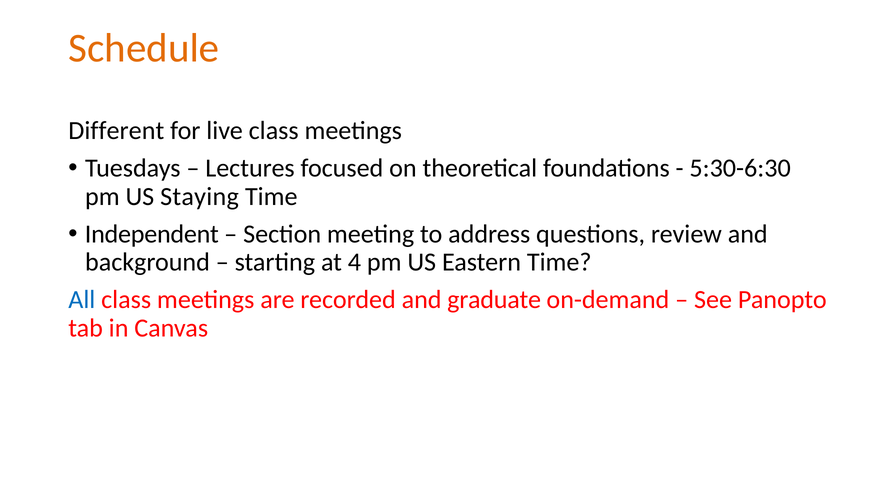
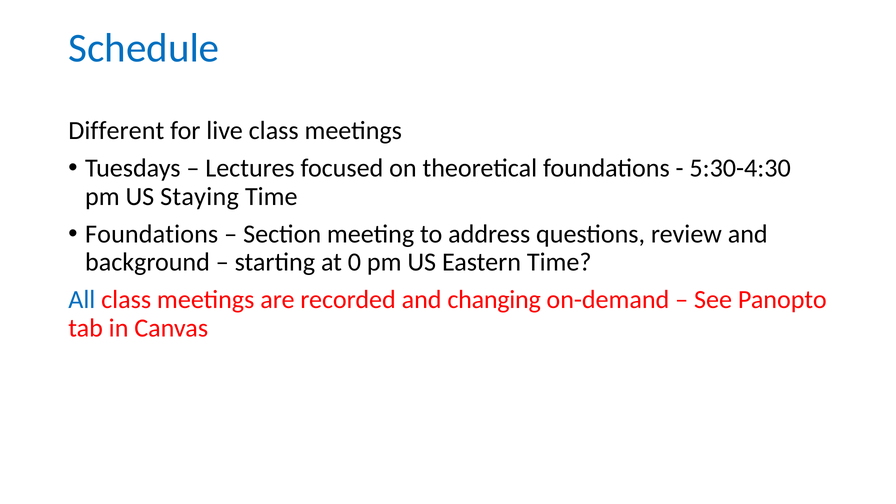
Schedule colour: orange -> blue (144, 48)
5:30-6:30: 5:30-6:30 -> 5:30-4:30 (740, 168)
Independent: Independent -> Foundations (152, 234)
4: 4 -> 0 (354, 262)
graduate: graduate -> changing (494, 300)
